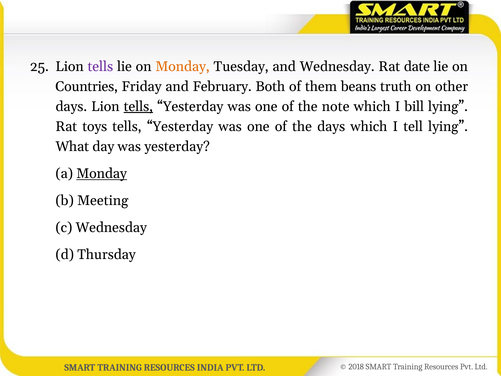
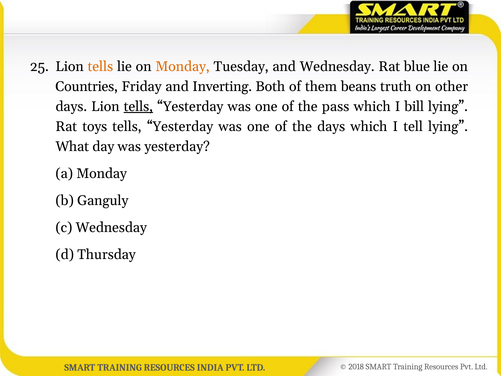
tells colour: purple -> orange (100, 66)
date: date -> blue (417, 66)
February: February -> Inverting (222, 86)
note: note -> pass (336, 107)
Monday underline: present -> none (102, 174)
Meeting: Meeting -> Ganguly (103, 201)
